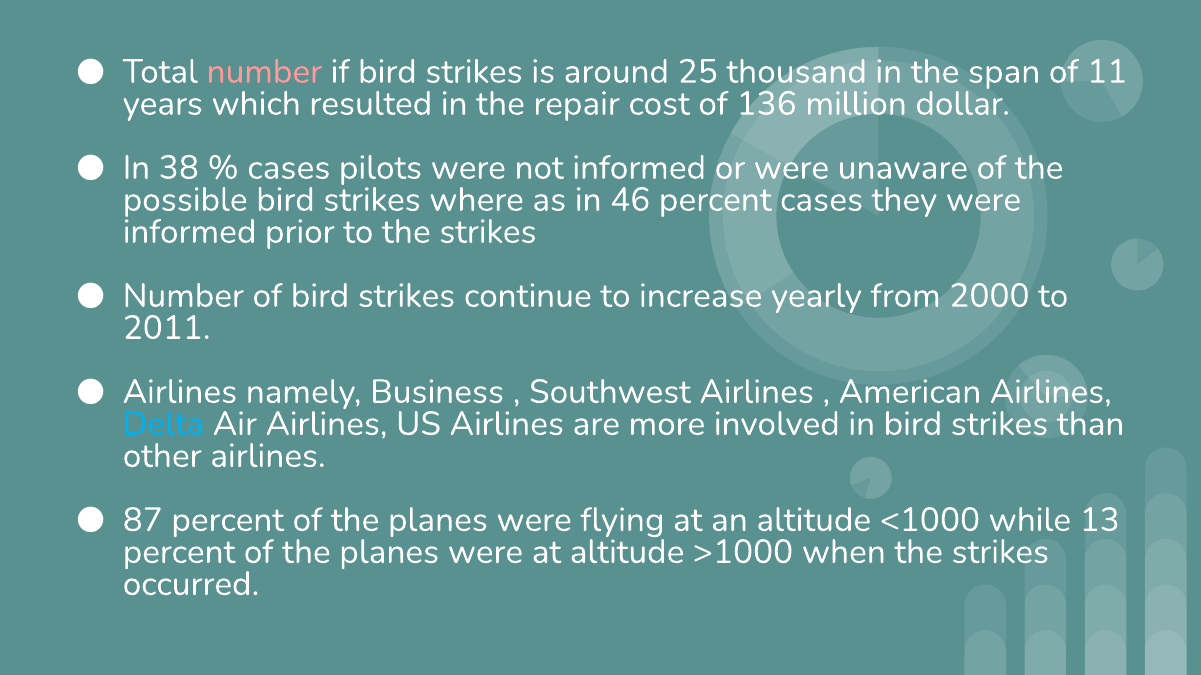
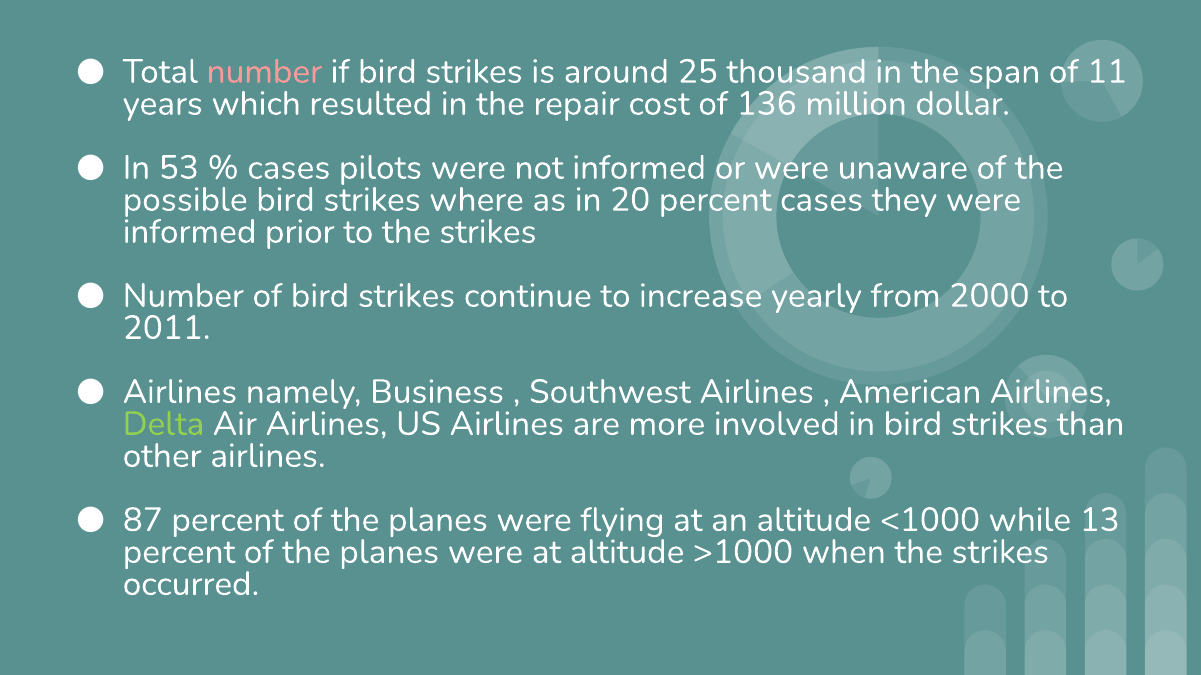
38: 38 -> 53 (179, 168)
46: 46 -> 20 (630, 200)
Delta colour: light blue -> light green (164, 424)
